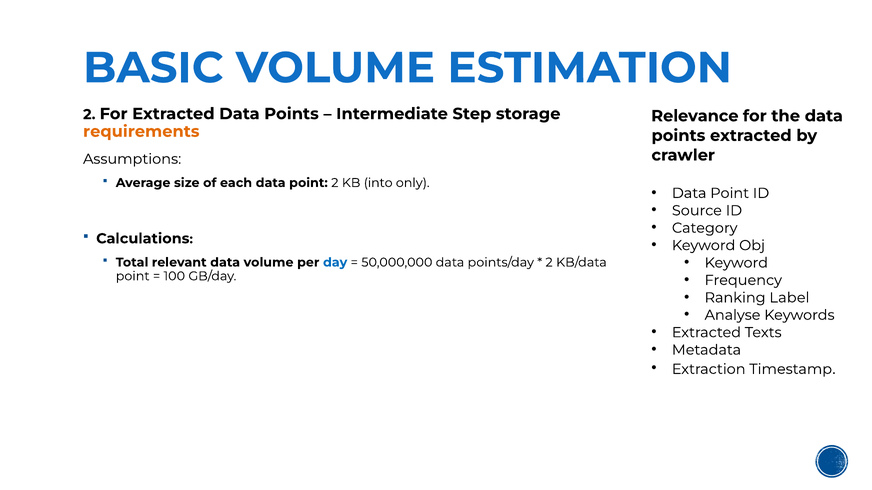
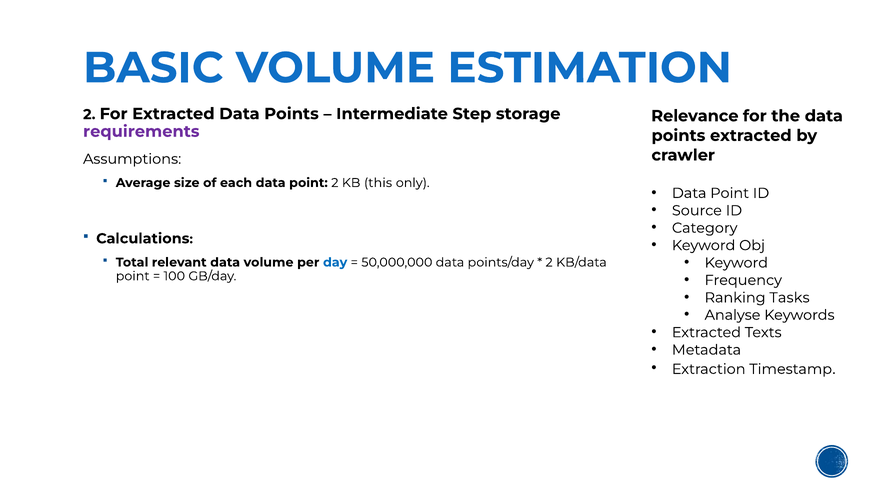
requirements colour: orange -> purple (141, 132)
into: into -> this (378, 183)
Label: Label -> Tasks (790, 298)
